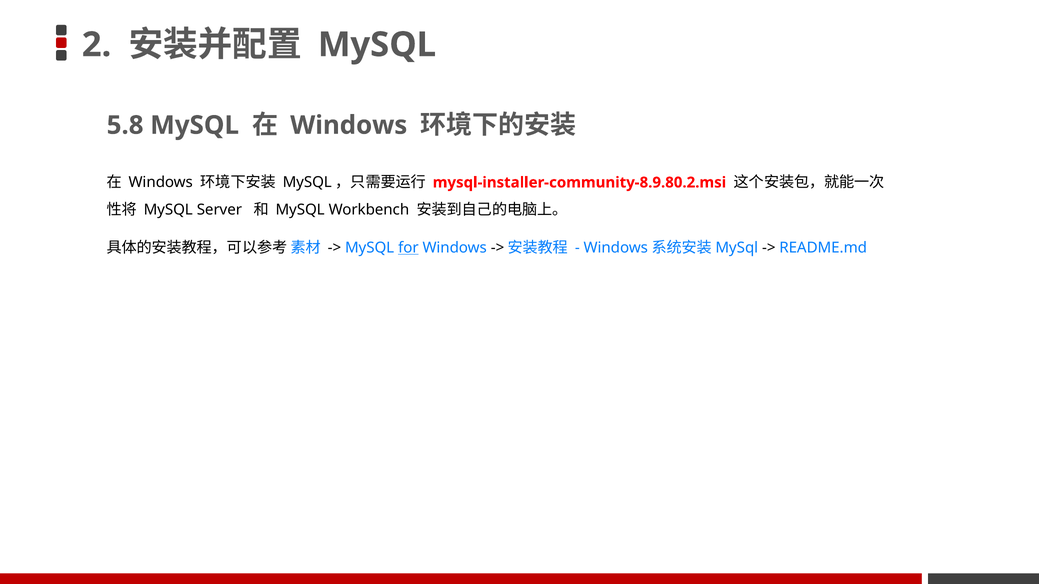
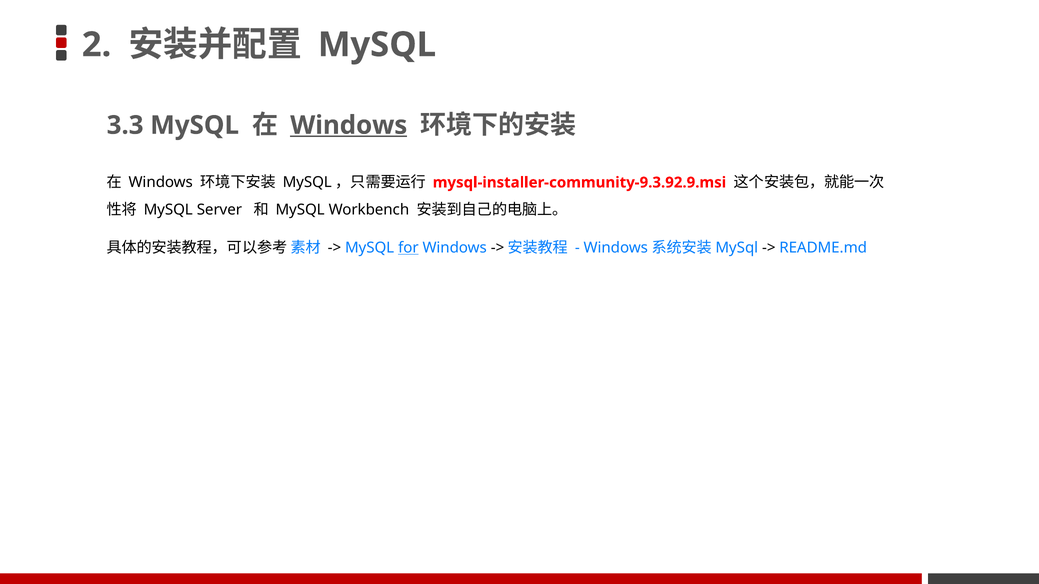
5.8: 5.8 -> 3.3 (125, 125)
Windows underline: none -> present (349, 125)
mysql-installer-community-8.9.80.2.msi: mysql-installer-community-8.9.80.2.msi -> mysql-installer-community-9.3.92.9.msi (579, 183)
